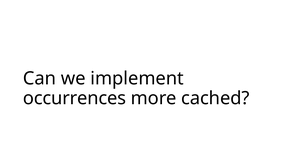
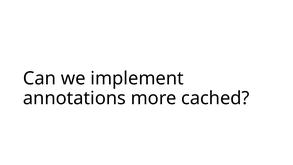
occurrences: occurrences -> annotations (74, 98)
